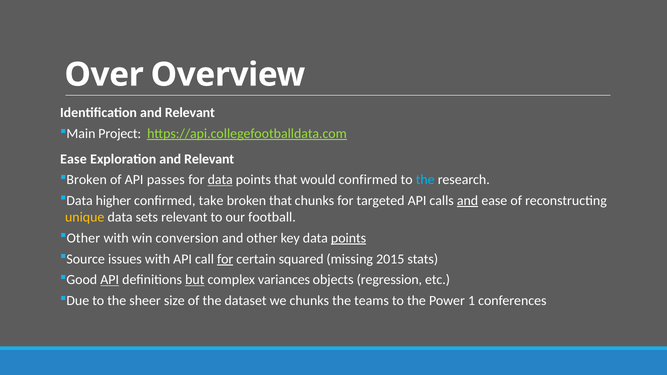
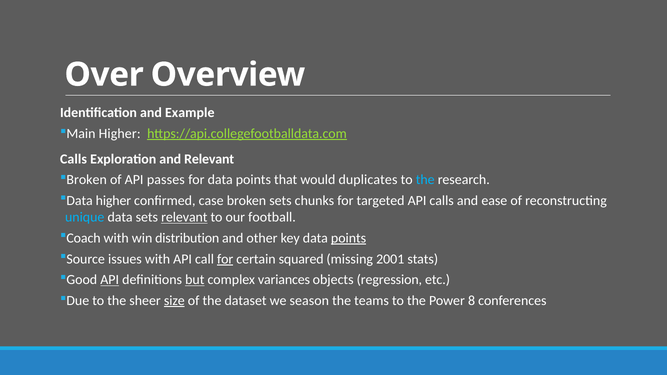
Identification and Relevant: Relevant -> Example (190, 113)
Main Project: Project -> Higher (120, 134)
Ease: Ease -> Calls (73, 159)
data underline: present -> none (220, 180)
would confirmed: confirmed -> duplicates (368, 180)
take: take -> case (211, 201)
broken that: that -> sets (280, 201)
and underline: present -> none (468, 201)
unique colour: yellow -> light blue (85, 217)
relevant underline: none -> present (184, 217)
Other: Other -> Coach (83, 238)
conversion: conversion -> distribution (187, 238)
2015: 2015 -> 2001 (390, 259)
size underline: none -> present (174, 301)
we chunks: chunks -> season (309, 301)
1: 1 -> 8 (472, 301)
